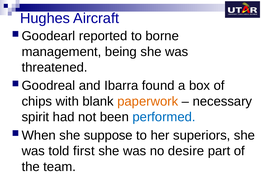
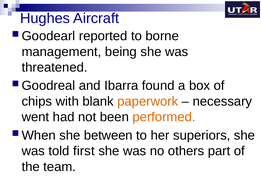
spirit: spirit -> went (35, 117)
performed colour: blue -> orange (164, 117)
suppose: suppose -> between (108, 135)
desire: desire -> others (186, 151)
